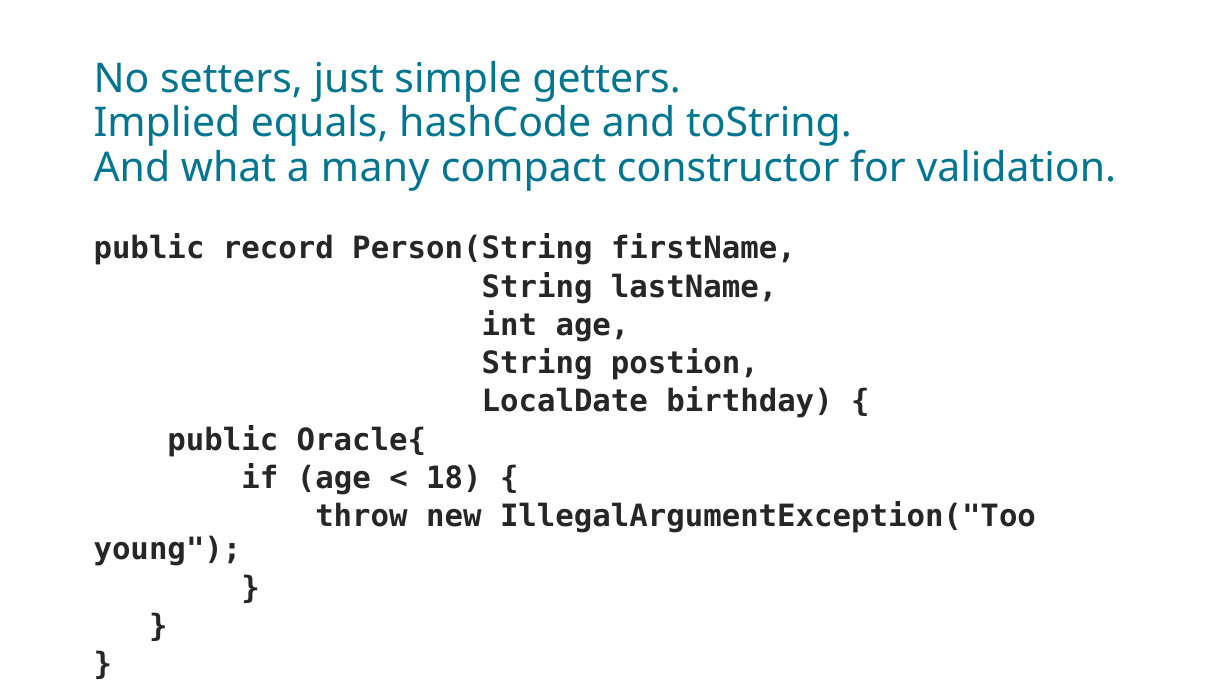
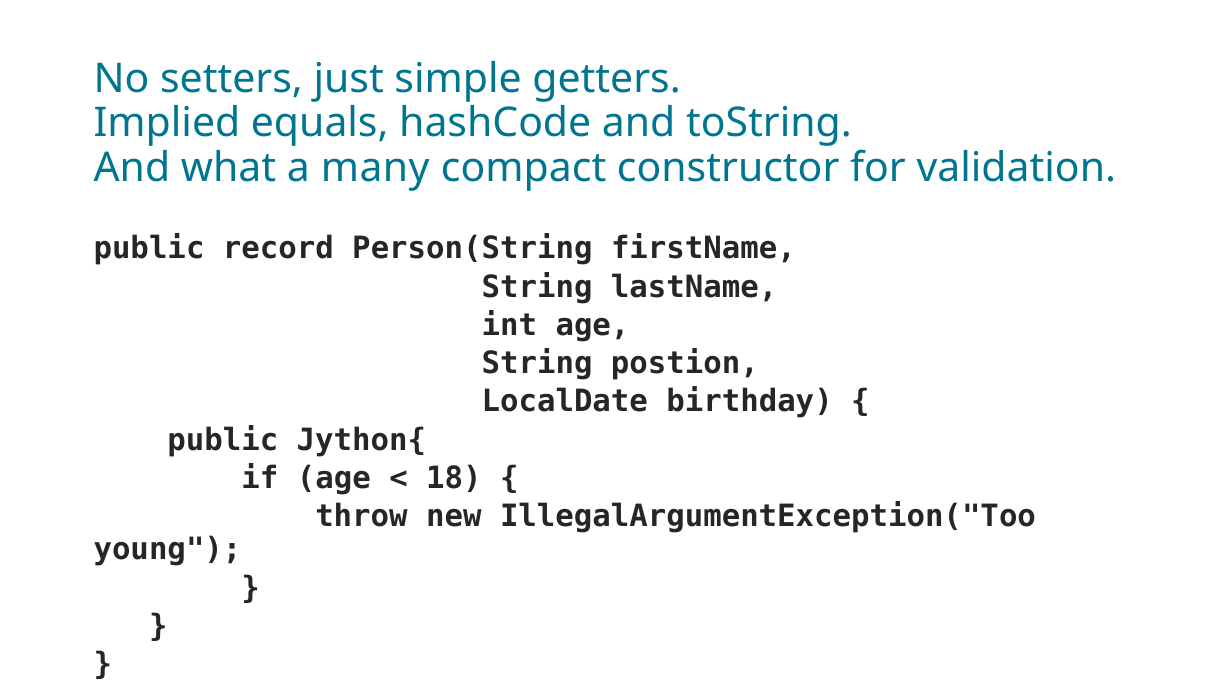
Oracle{: Oracle{ -> Jython{ (361, 440)
